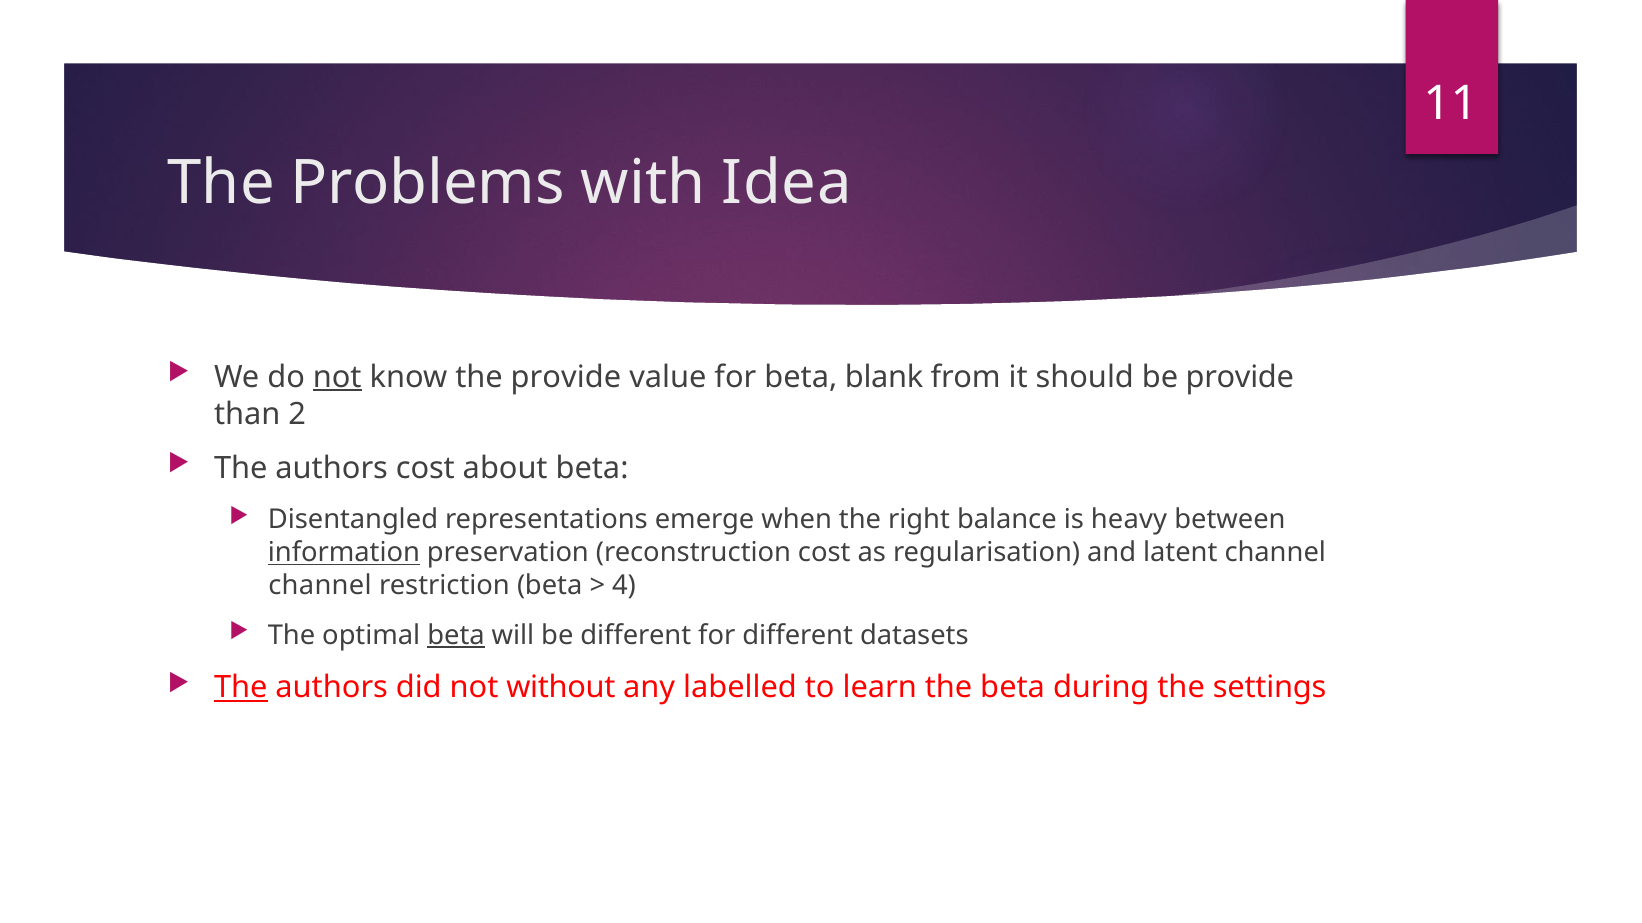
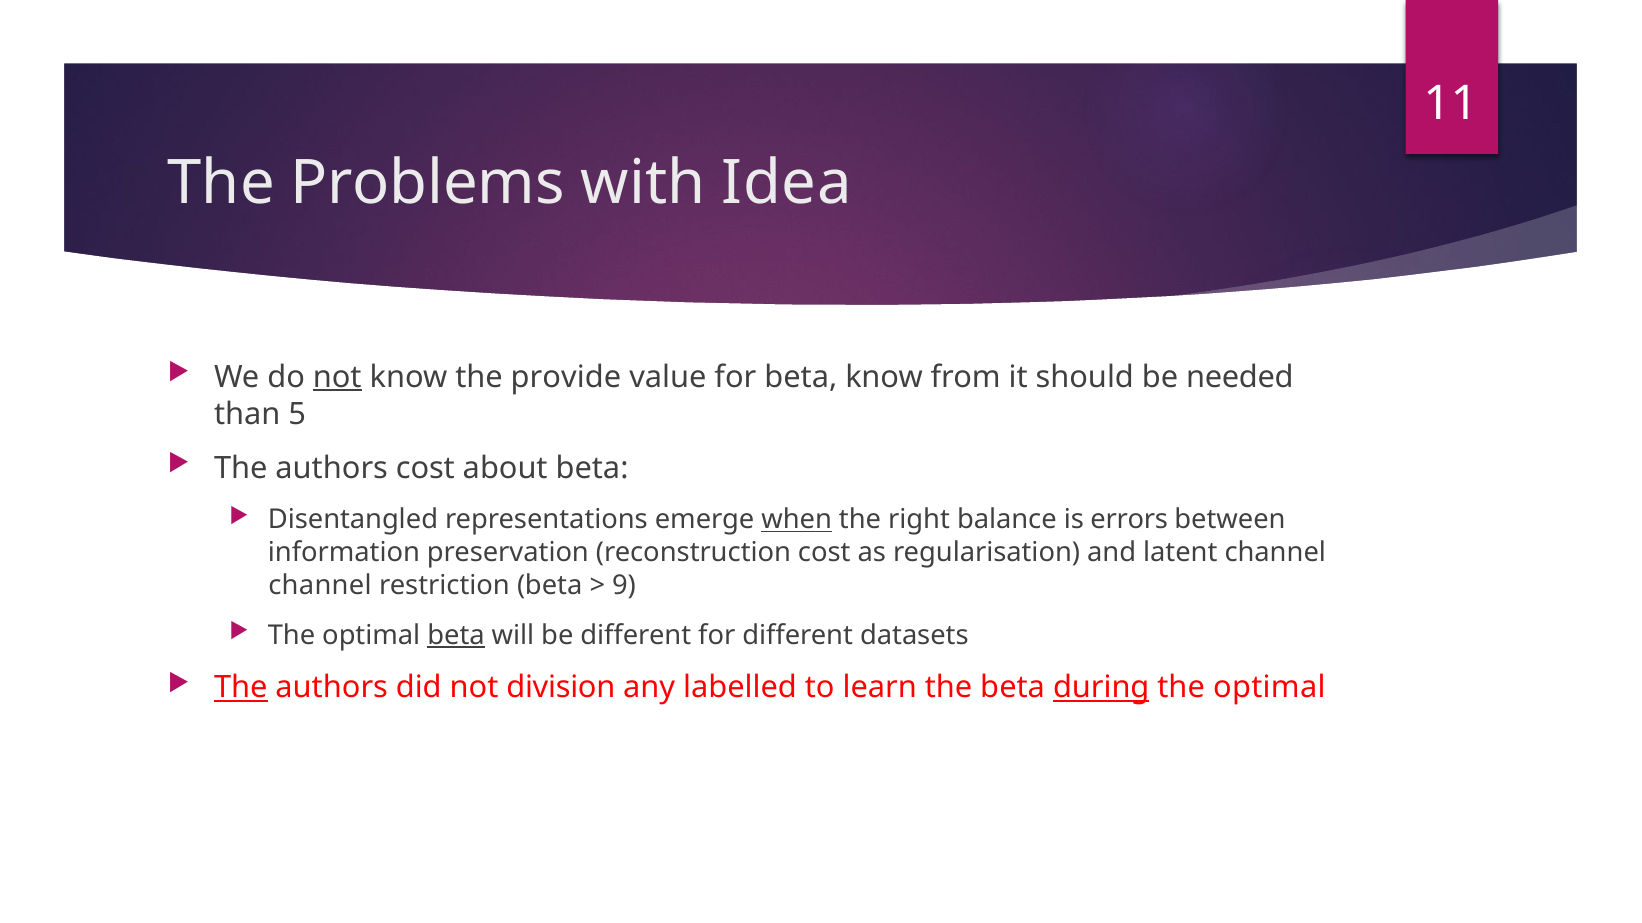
beta blank: blank -> know (884, 377)
be provide: provide -> needed (1240, 377)
2: 2 -> 5 (297, 414)
when underline: none -> present (797, 520)
heavy: heavy -> errors (1129, 520)
information underline: present -> none (344, 553)
4: 4 -> 9 (624, 586)
without: without -> division (561, 688)
during underline: none -> present (1101, 688)
settings: settings -> optimal (1269, 688)
